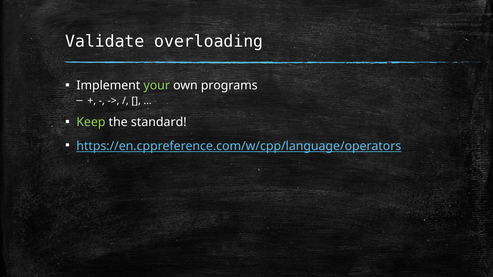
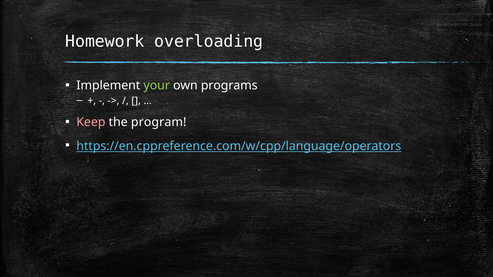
Validate: Validate -> Homework (105, 42)
Keep colour: light green -> pink (91, 122)
standard: standard -> program (159, 122)
